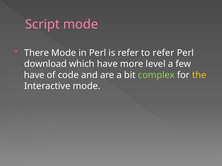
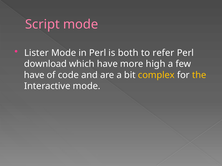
There: There -> Lister (36, 53)
is refer: refer -> both (128, 53)
level: level -> high (156, 64)
complex colour: light green -> yellow (156, 75)
